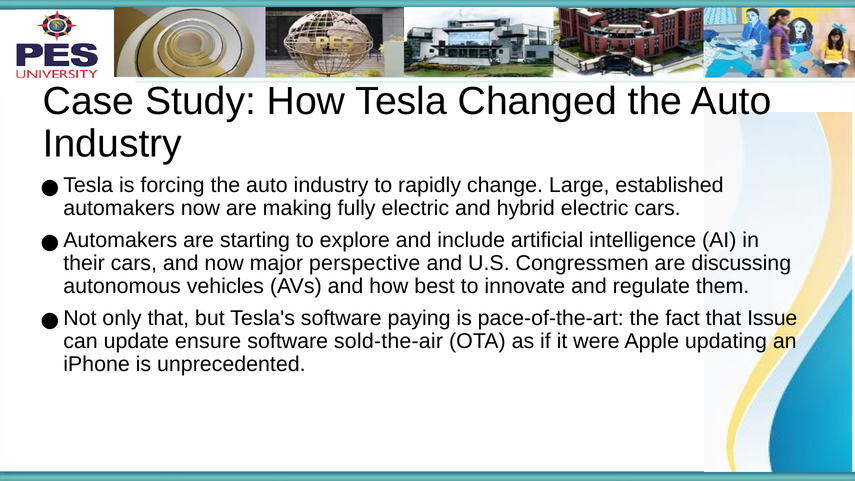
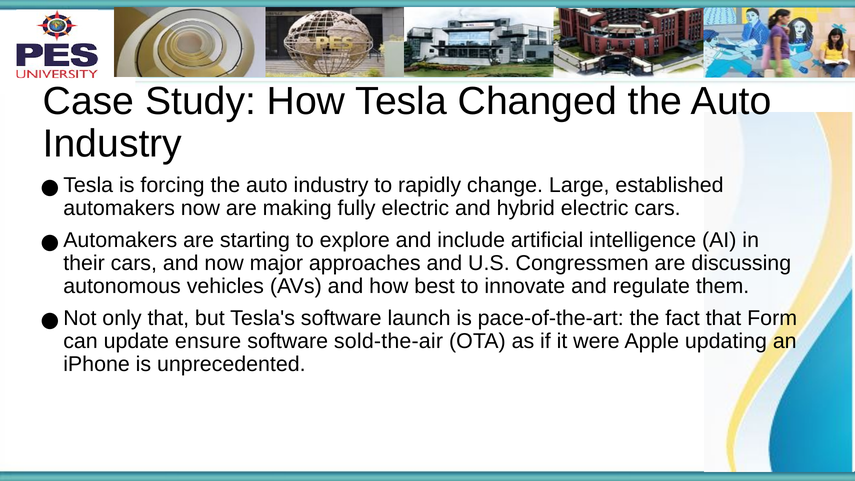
perspective: perspective -> approaches (365, 263)
paying: paying -> launch (419, 318)
Issue: Issue -> Form (772, 318)
